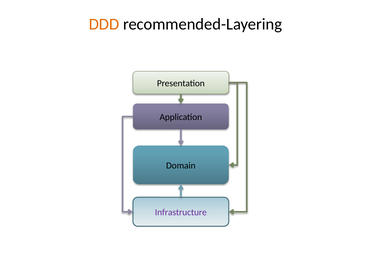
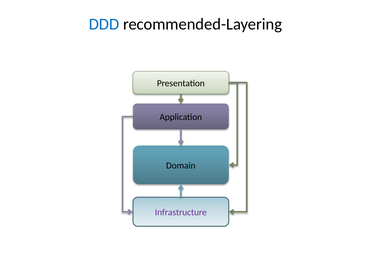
DDD colour: orange -> blue (104, 24)
